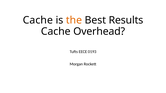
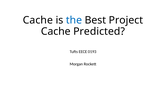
the colour: orange -> blue (74, 20)
Results: Results -> Project (126, 20)
Overhead: Overhead -> Predicted (99, 31)
